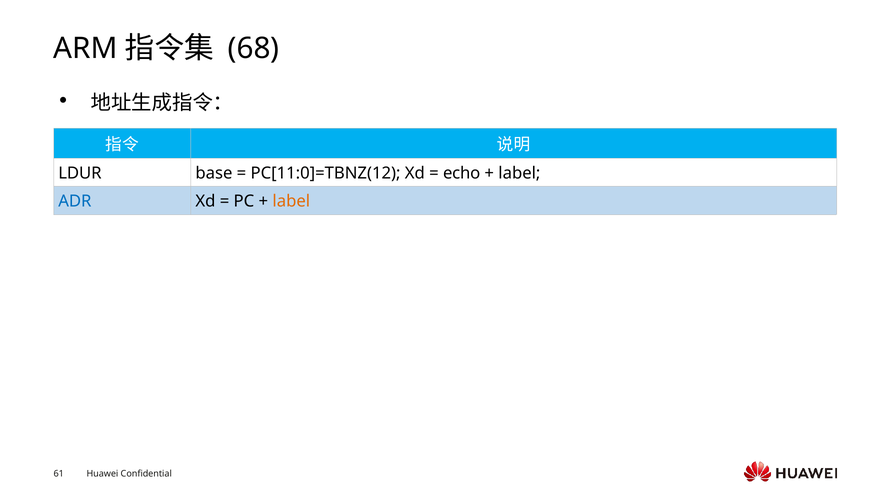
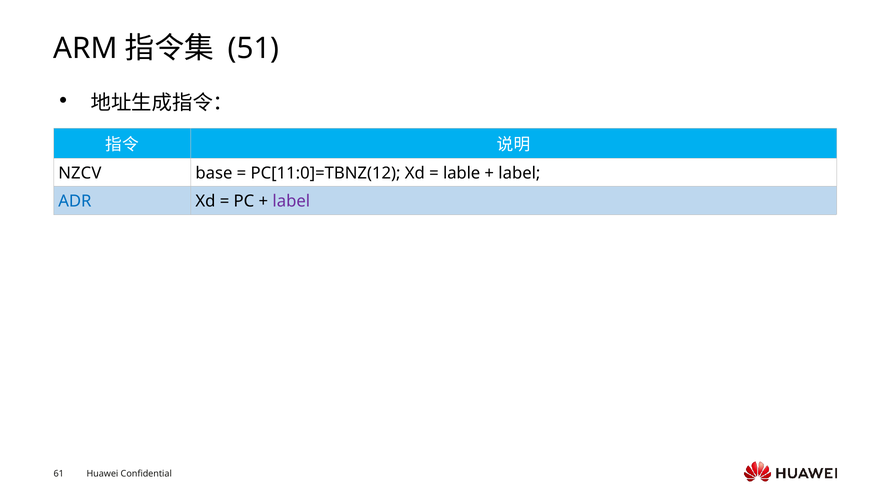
68: 68 -> 51 (254, 49)
LDUR: LDUR -> NZCV (80, 173)
echo: echo -> lable (462, 173)
label colour: orange -> purple (291, 201)
